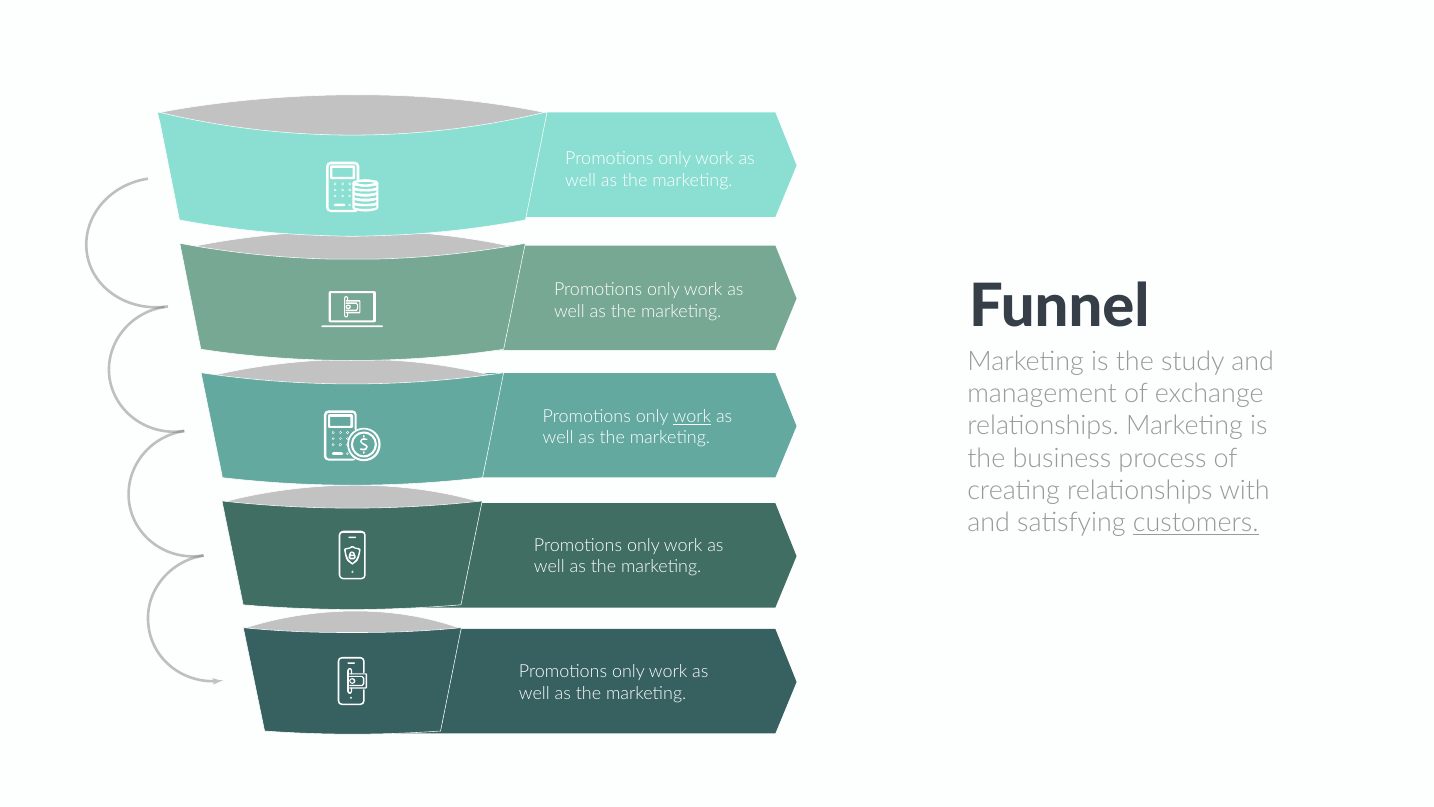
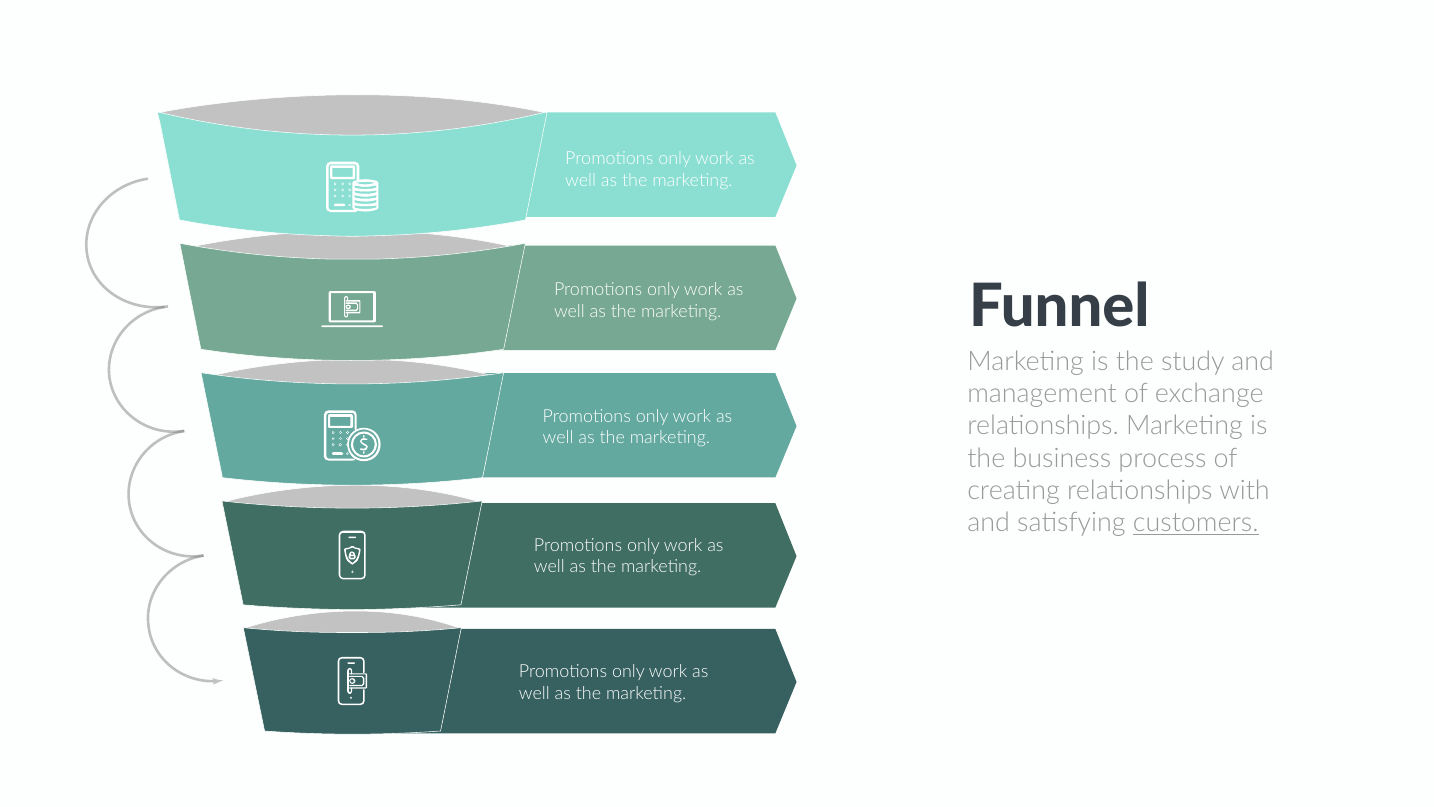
work underline: present -> none (692, 416)
